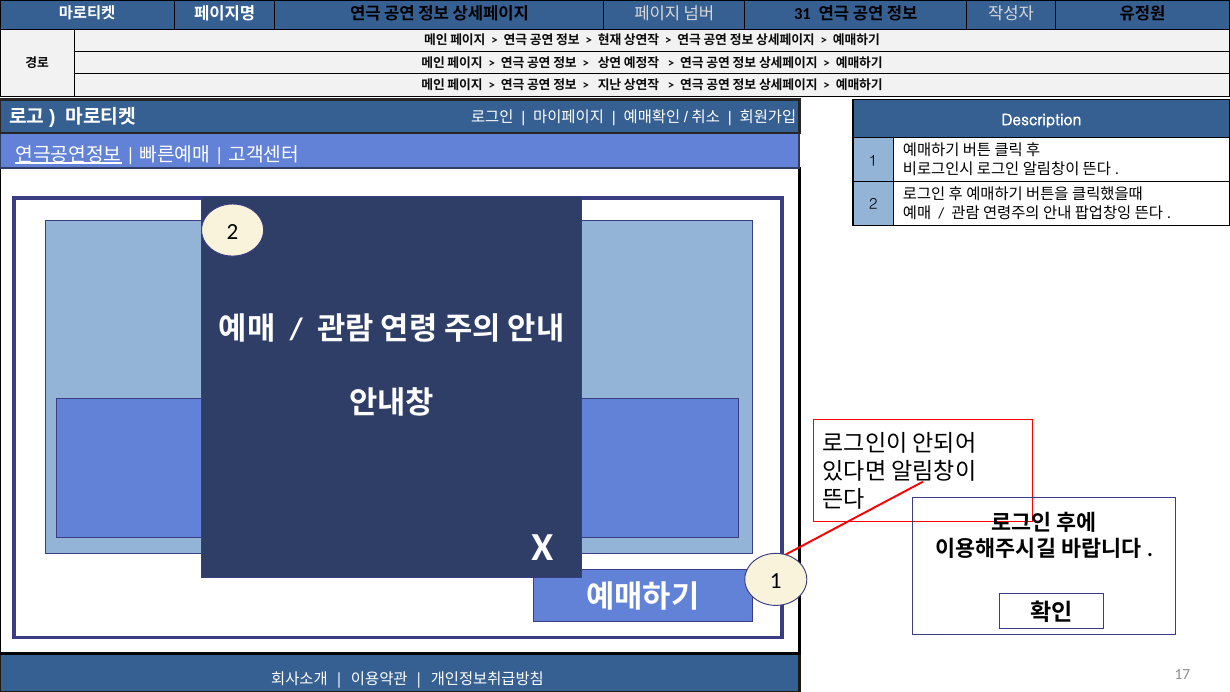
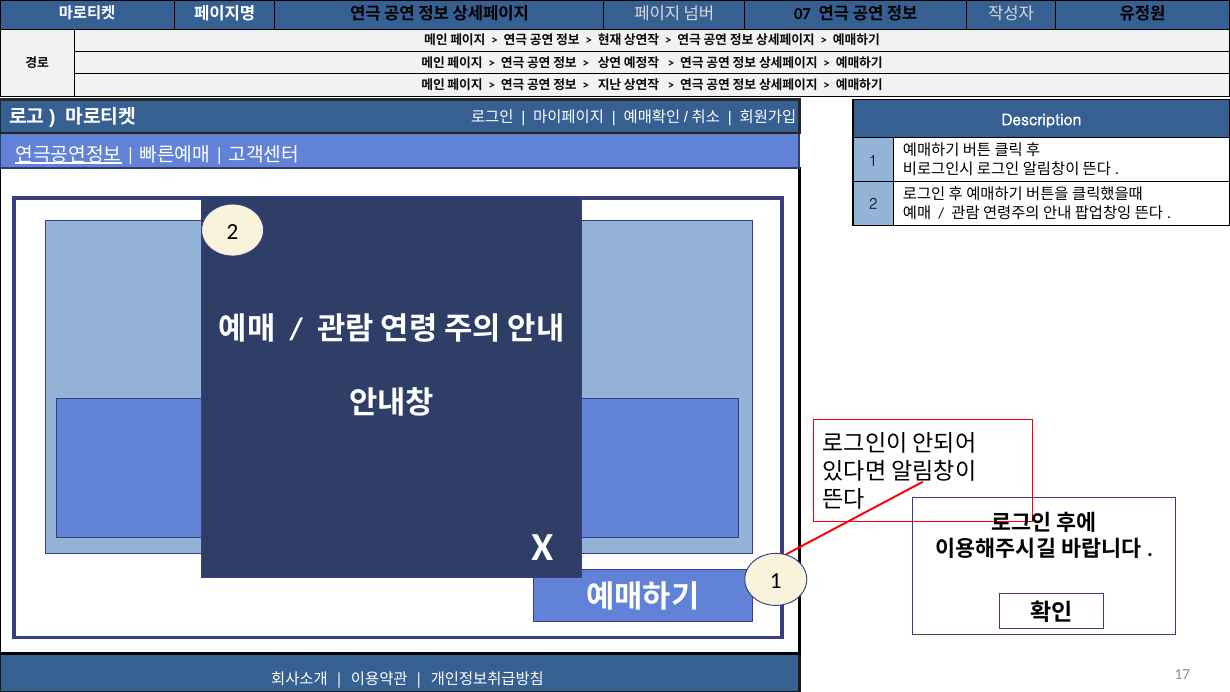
31: 31 -> 07 (803, 14)
